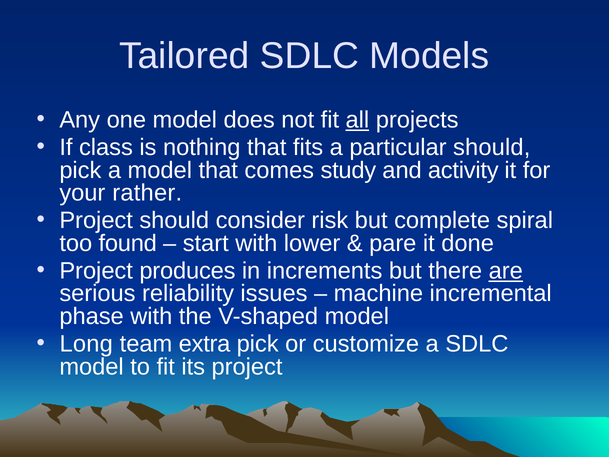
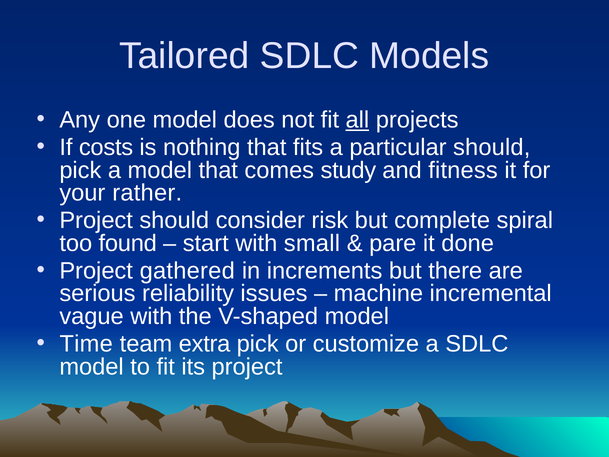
class: class -> costs (106, 148)
activity: activity -> fitness (463, 170)
lower: lower -> small (312, 243)
produces: produces -> gathered (187, 271)
are underline: present -> none (506, 271)
phase: phase -> vague (92, 316)
Long: Long -> Time (86, 344)
